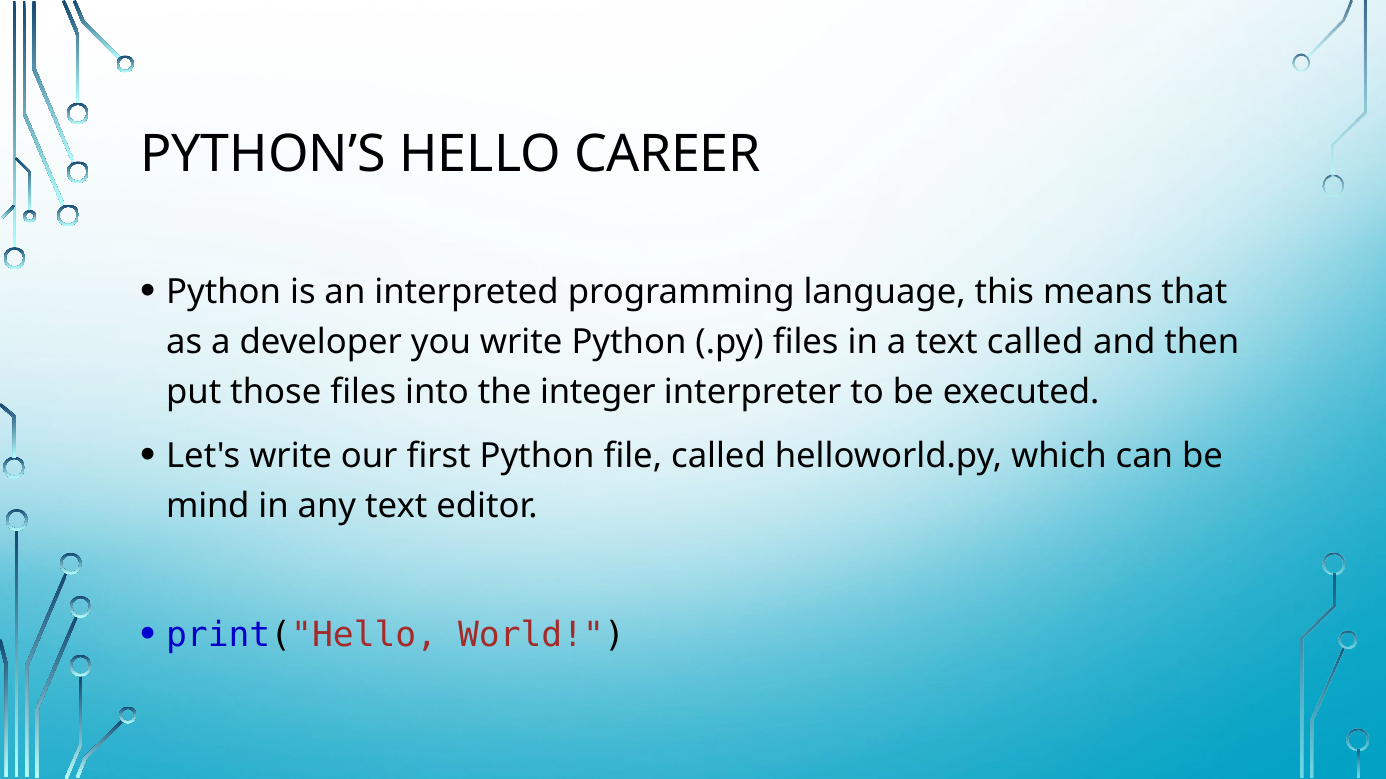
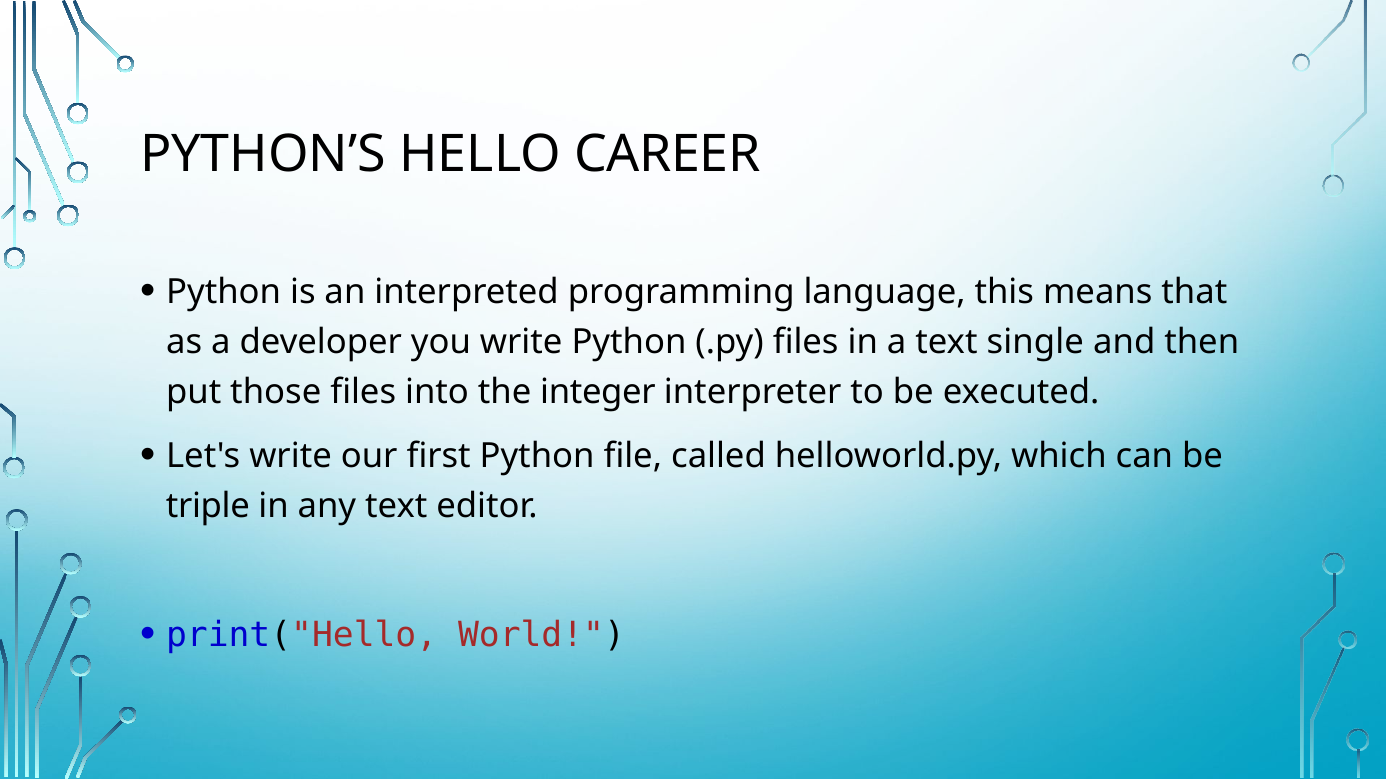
text called: called -> single (1035, 342)
mind: mind -> triple (208, 506)
